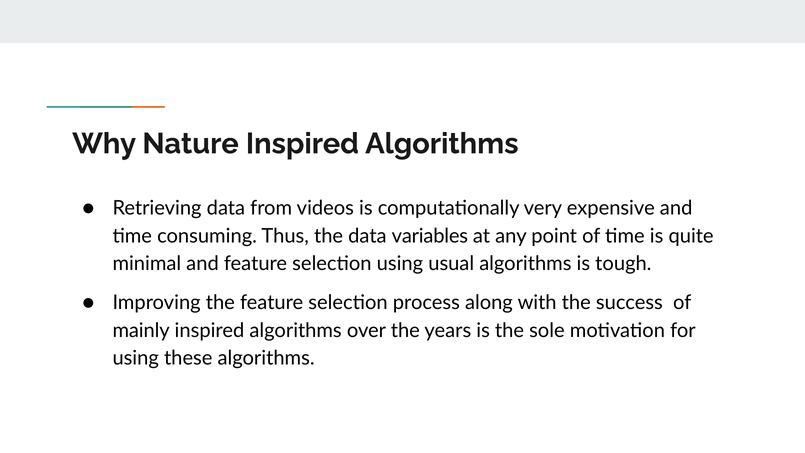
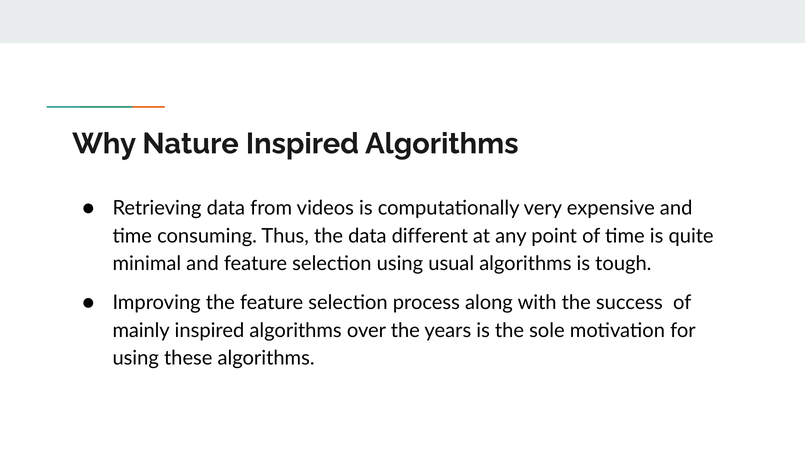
variables: variables -> different (430, 236)
